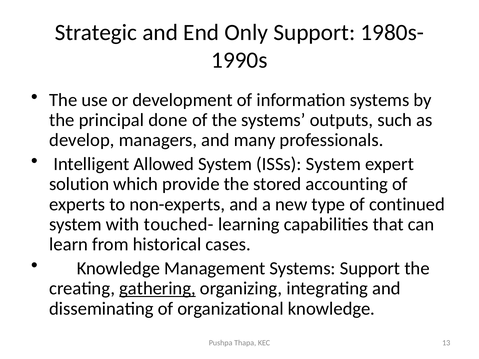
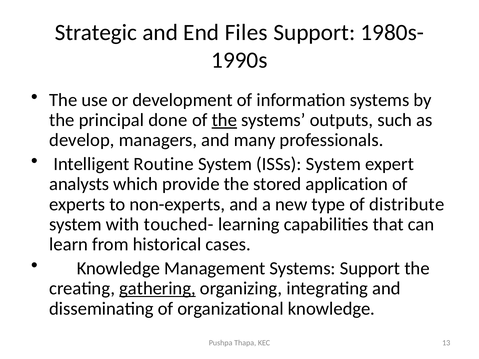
Only: Only -> Files (246, 32)
the underline: none -> present (224, 120)
Allowed: Allowed -> Routine (164, 164)
solution: solution -> analysts (79, 184)
accounting: accounting -> application (347, 184)
continued: continued -> distribute (407, 204)
